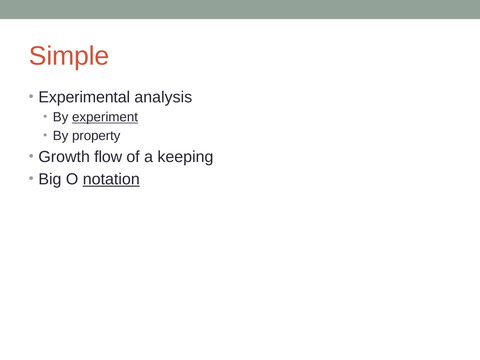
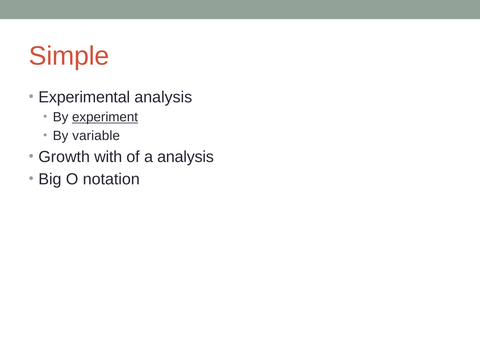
property: property -> variable (96, 136)
flow: flow -> with (108, 157)
a keeping: keeping -> analysis (186, 157)
notation underline: present -> none (111, 179)
